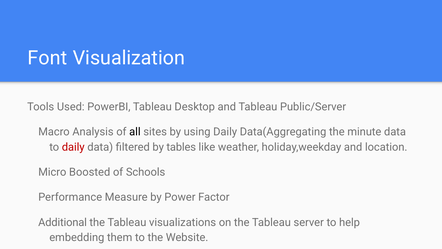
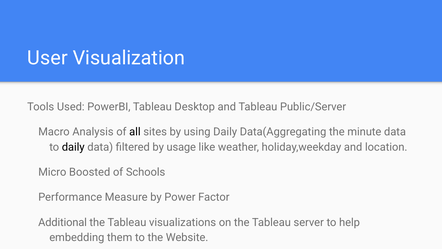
Font: Font -> User (47, 58)
daily colour: red -> black (73, 147)
tables: tables -> usage (181, 147)
